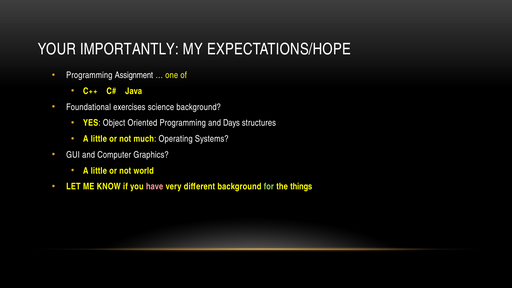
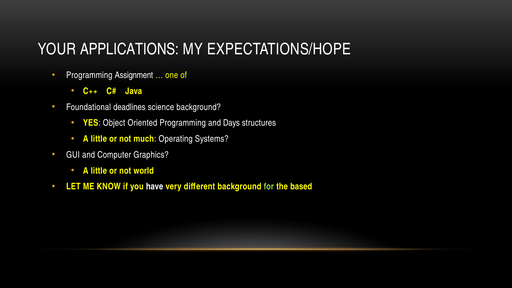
IMPORTANTLY: IMPORTANTLY -> APPLICATIONS (129, 49)
exercises: exercises -> deadlines (129, 107)
have colour: pink -> white (155, 187)
things: things -> based (301, 187)
